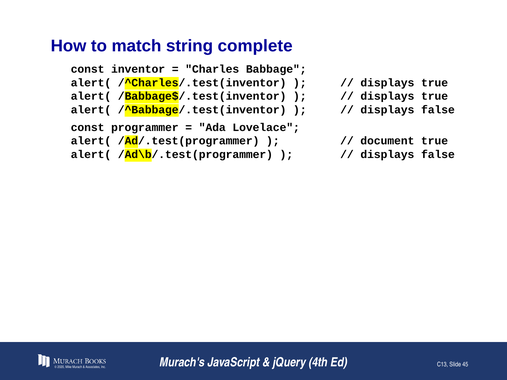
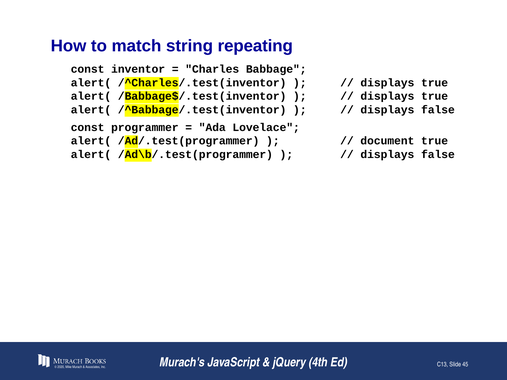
complete: complete -> repeating (255, 46)
